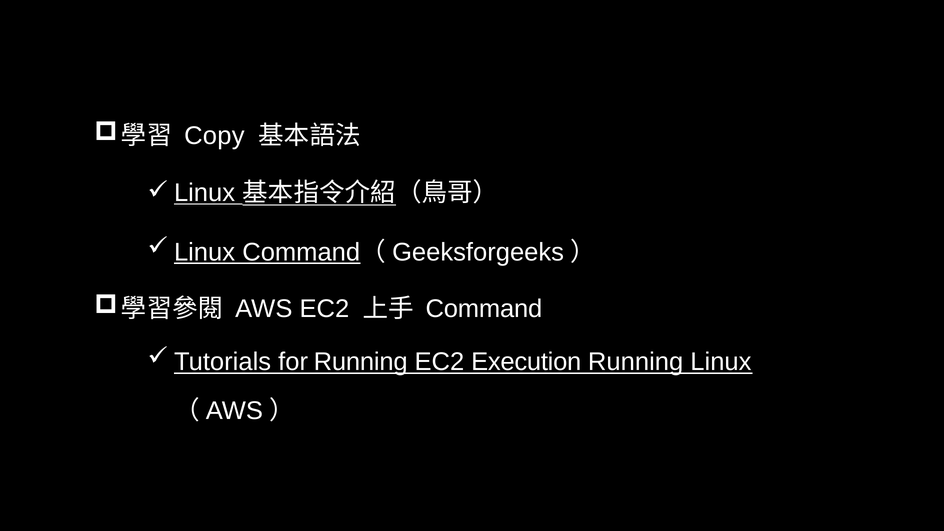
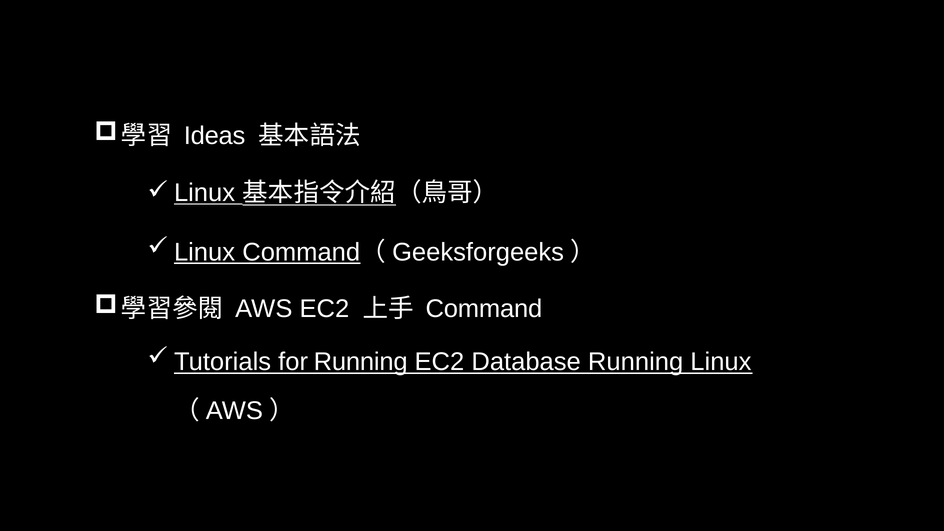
Copy: Copy -> Ideas (215, 136)
Execution: Execution -> Database (526, 362)
